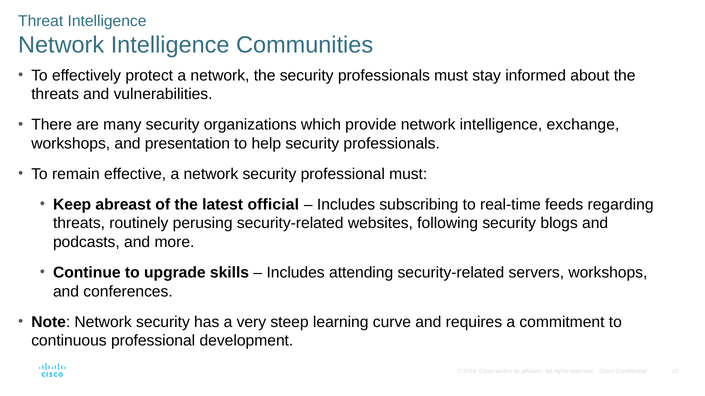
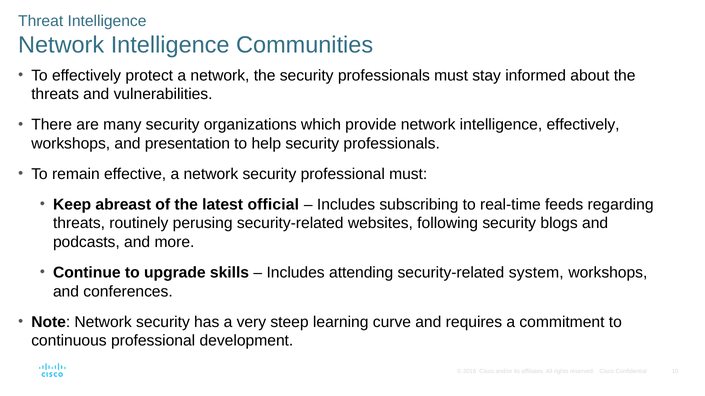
intelligence exchange: exchange -> effectively (583, 125)
servers: servers -> system (536, 273)
